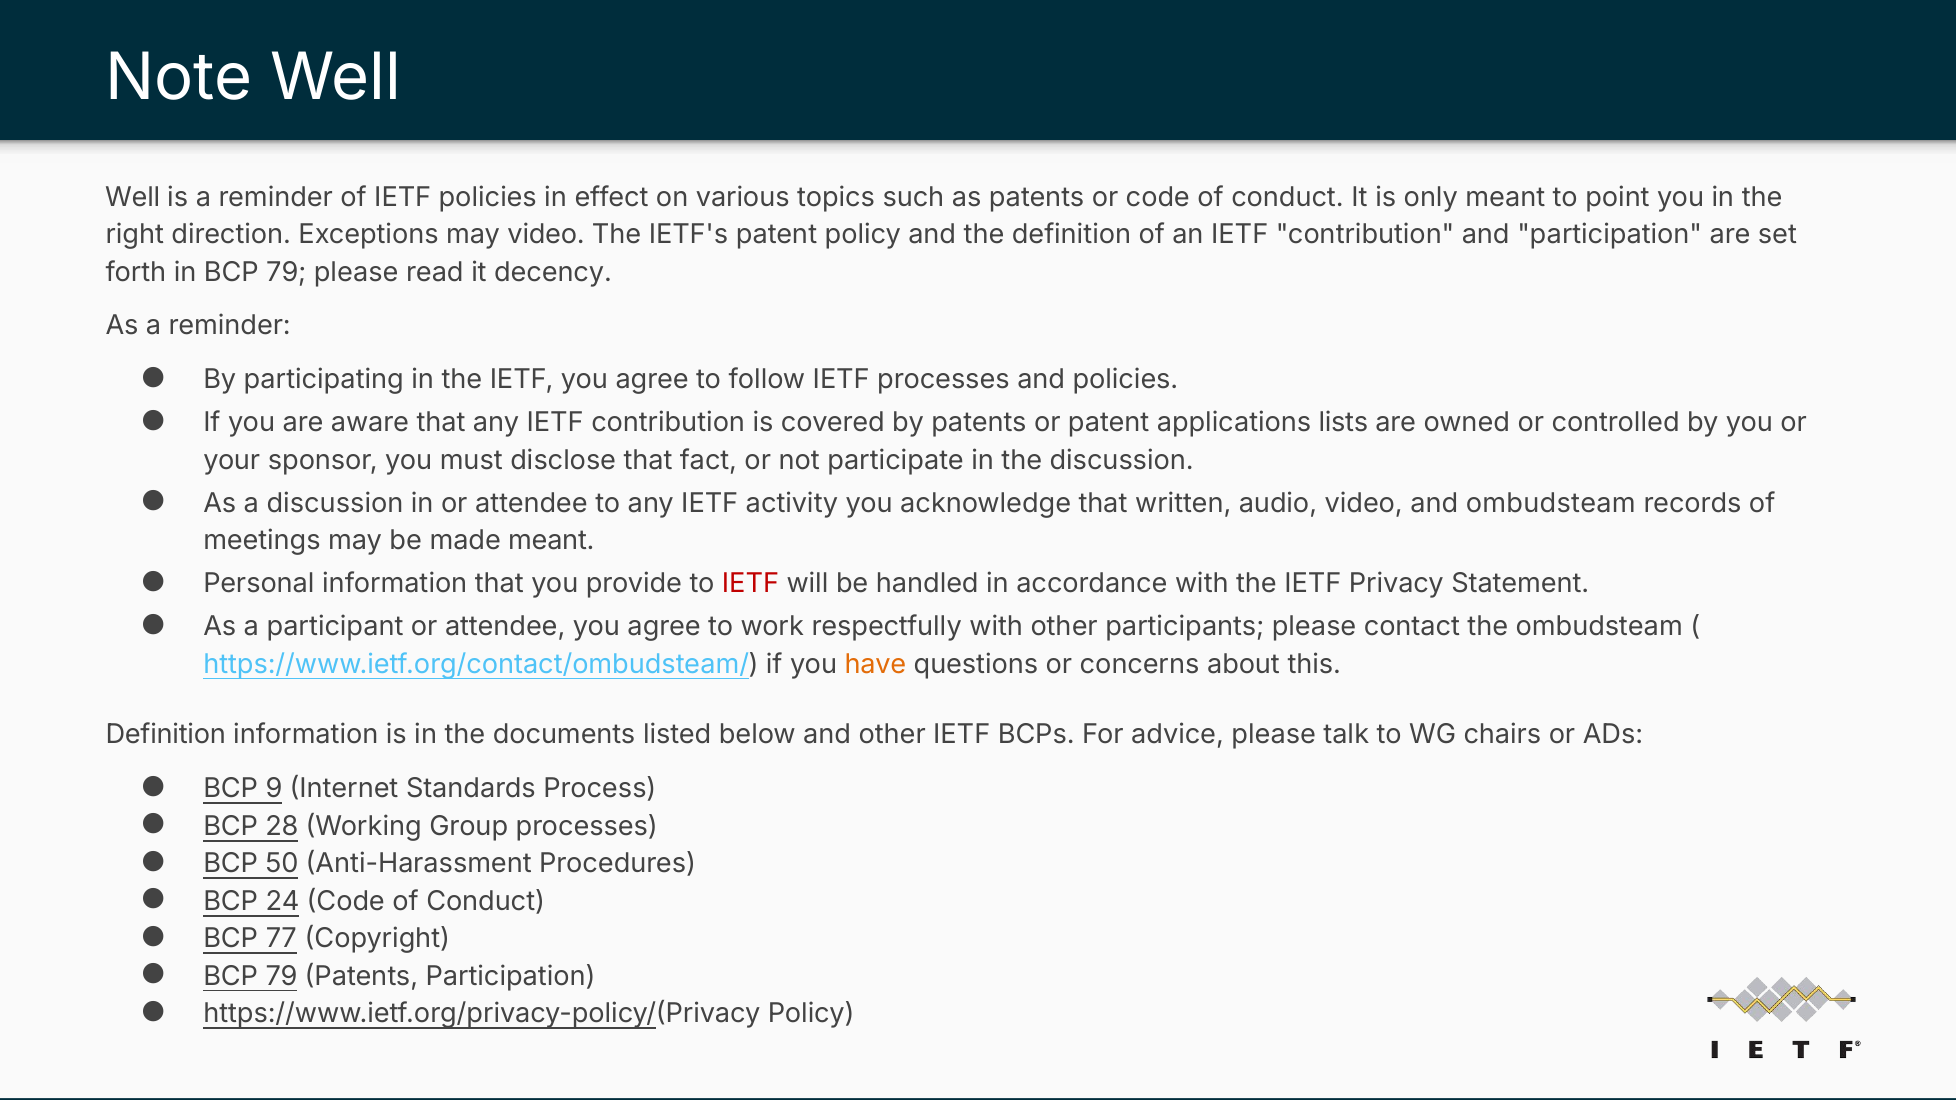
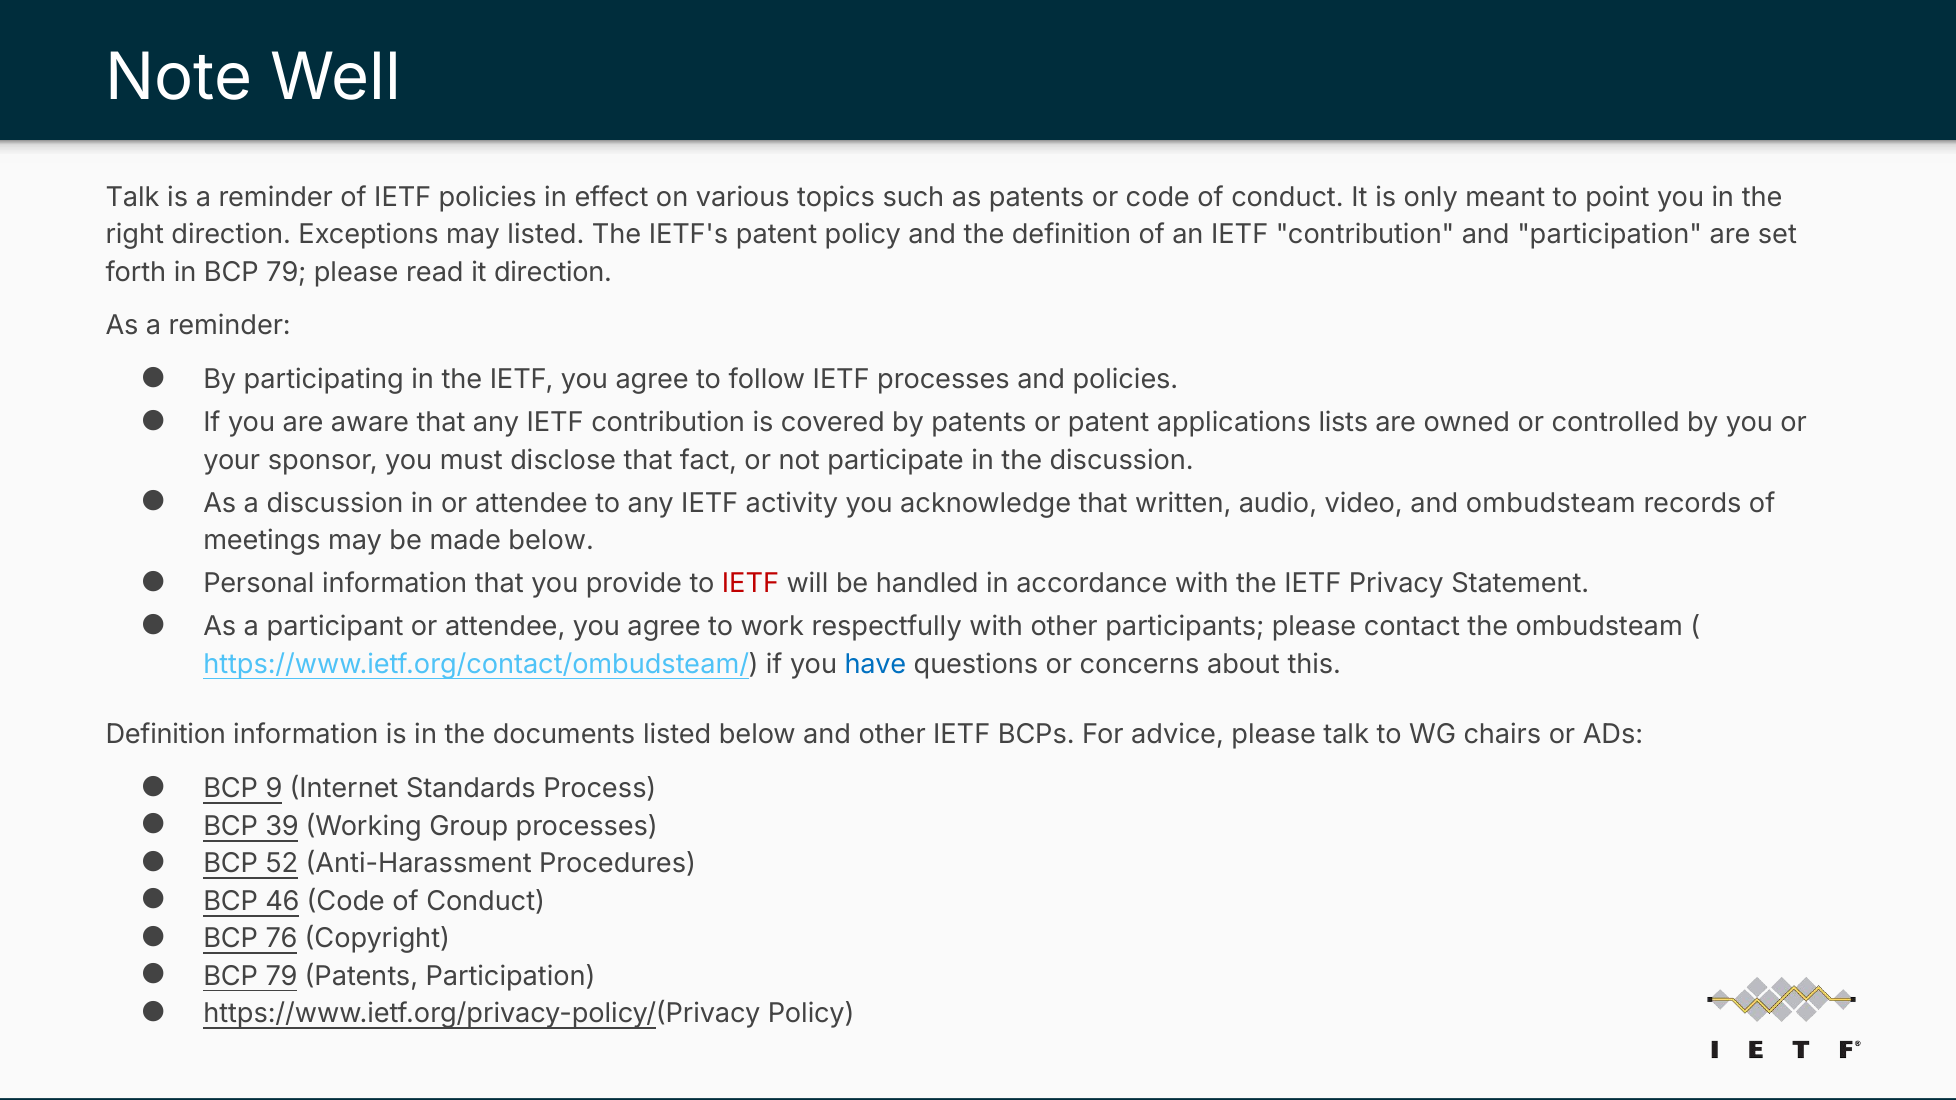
Well: Well -> Talk (133, 197)
may video: video -> listed (546, 235)
it decency: decency -> direction (553, 272)
made meant: meant -> below (551, 541)
have colour: orange -> blue (875, 664)
28: 28 -> 39 (282, 826)
50: 50 -> 52 (282, 864)
24: 24 -> 46 (282, 901)
77: 77 -> 76 (282, 939)
